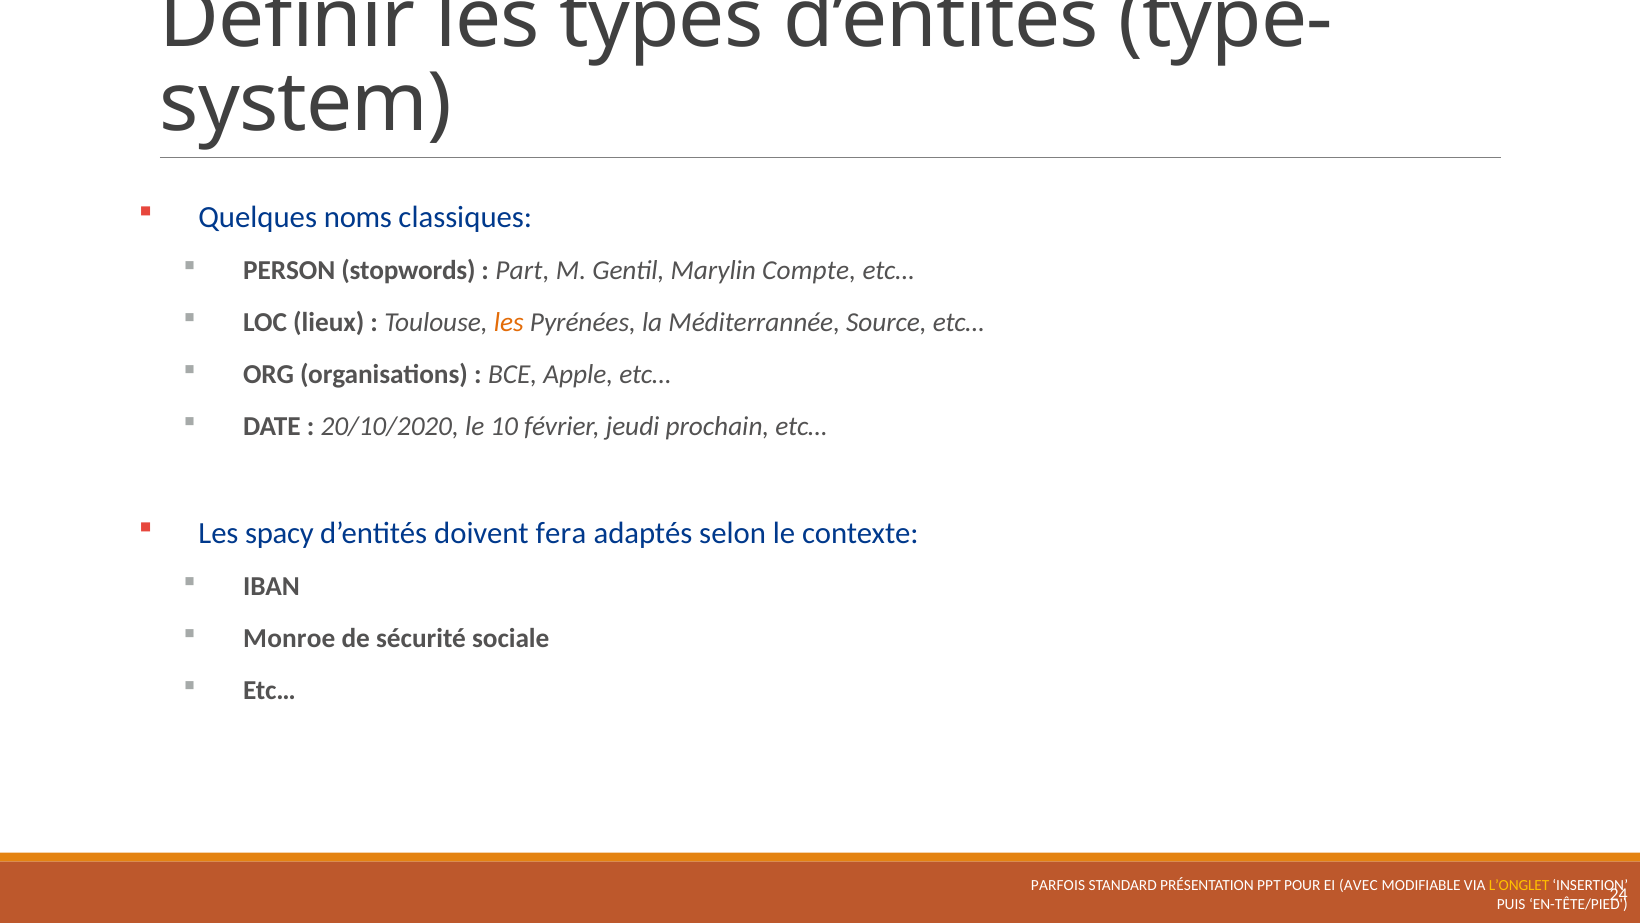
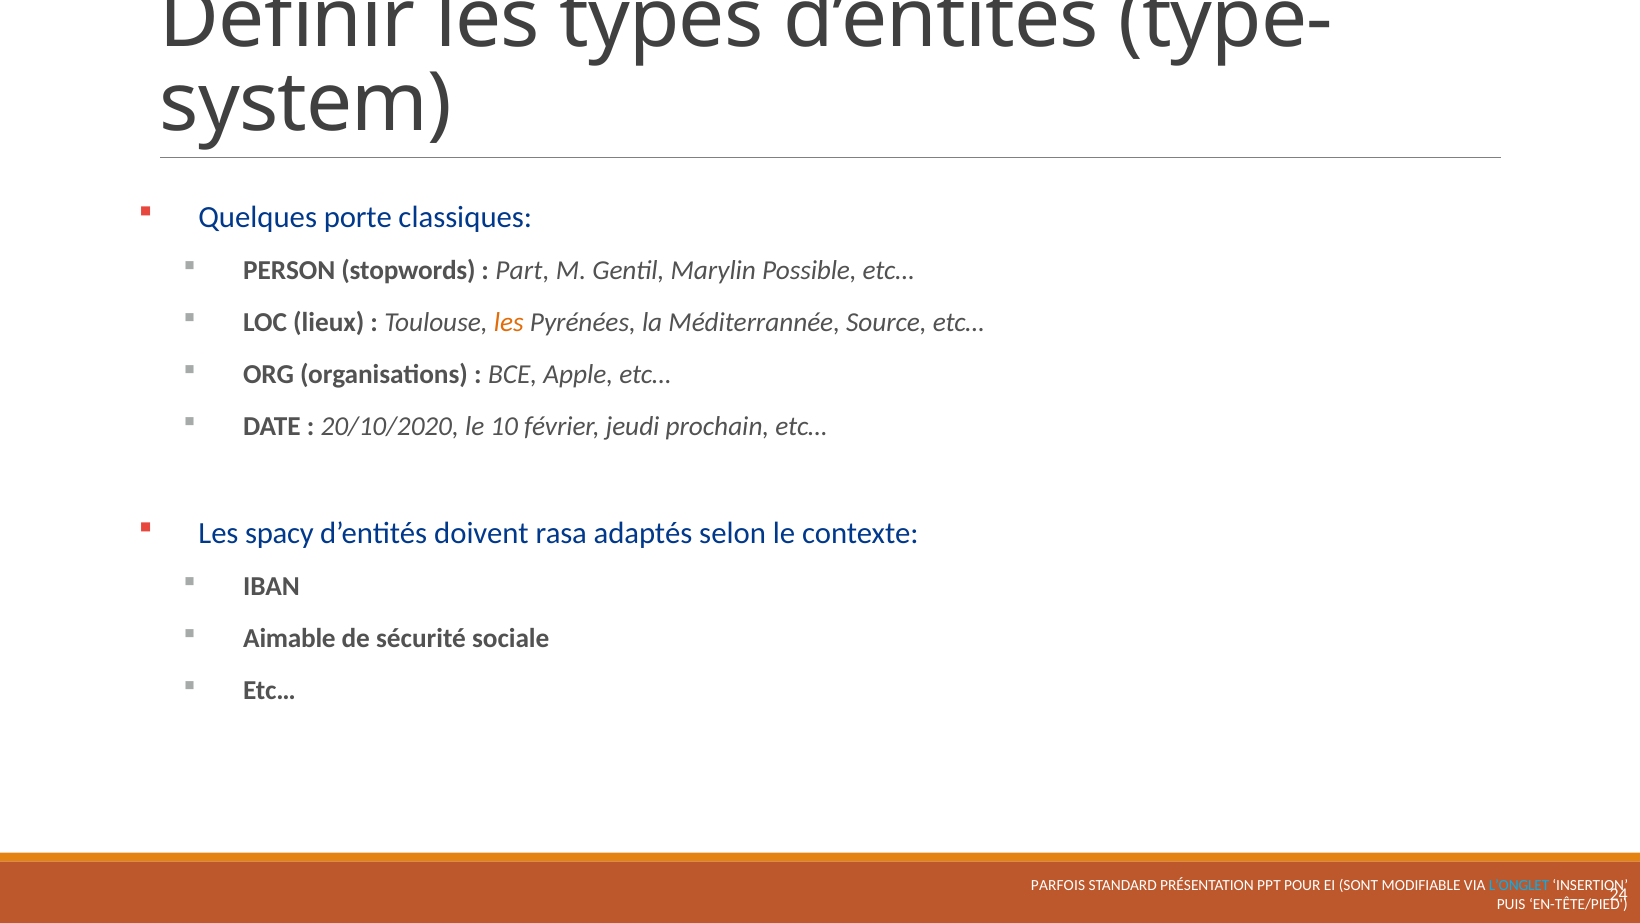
noms: noms -> porte (358, 217)
Compte: Compte -> Possible (809, 271)
fera: fera -> rasa (561, 533)
Monroe: Monroe -> Aimable (289, 638)
AVEC: AVEC -> SONT (1358, 885)
L’ONGLET colour: yellow -> light blue (1519, 885)
